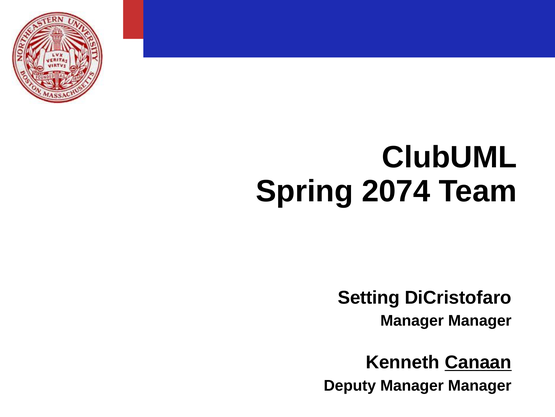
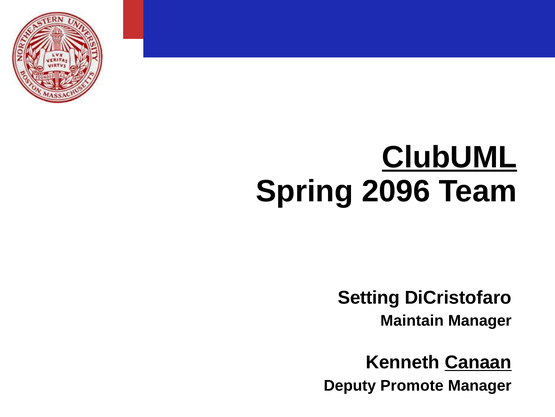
ClubUML underline: none -> present (449, 157)
2074: 2074 -> 2096 (396, 191)
Manager: Manager -> Maintain (412, 320)
Deputy Manager: Manager -> Promote (412, 385)
